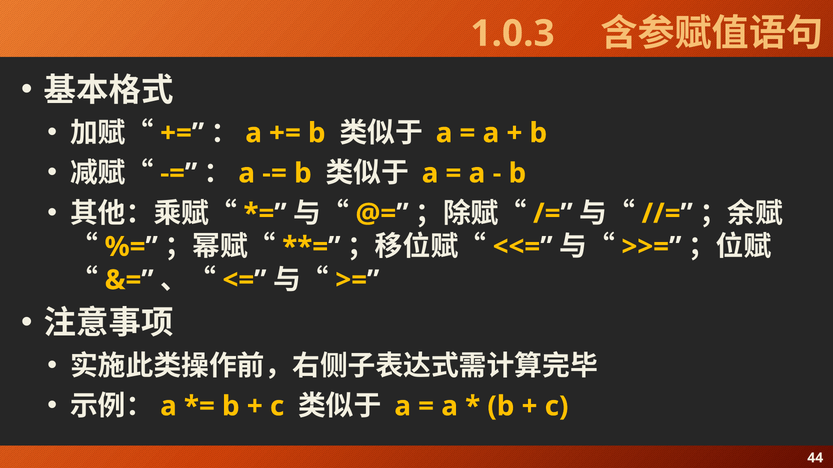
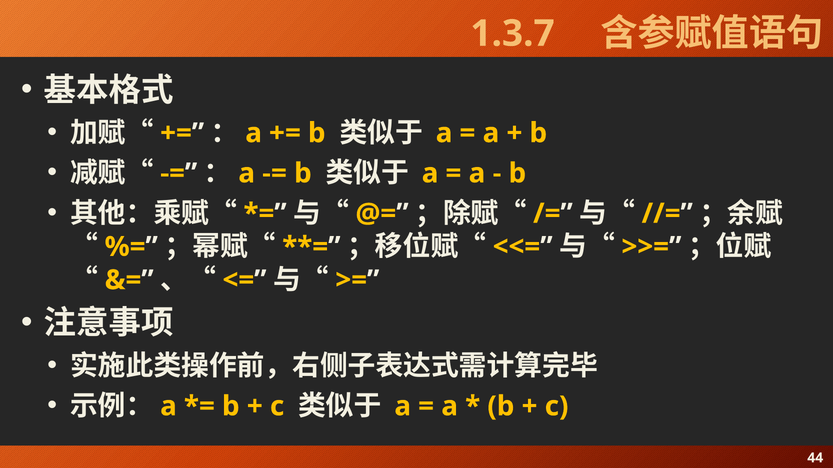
1.0.3: 1.0.3 -> 1.3.7 (513, 34)
